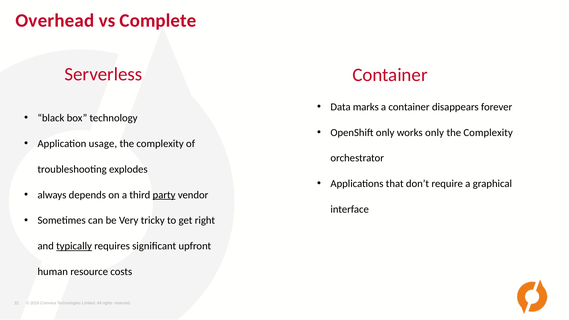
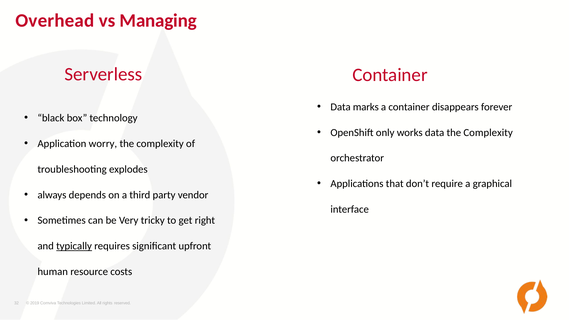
Complete: Complete -> Managing (158, 20)
works only: only -> data (435, 133)
usage: usage -> worry (103, 144)
party underline: present -> none (164, 195)
